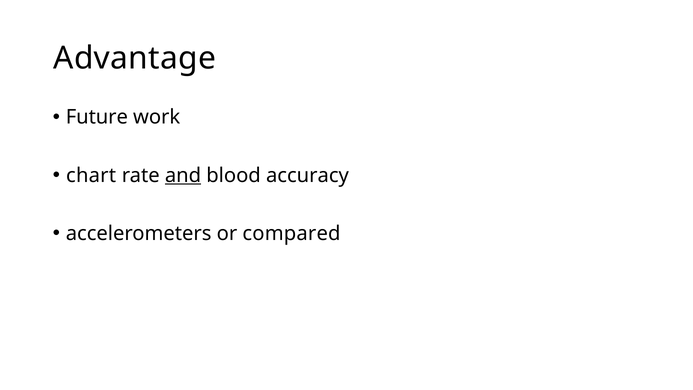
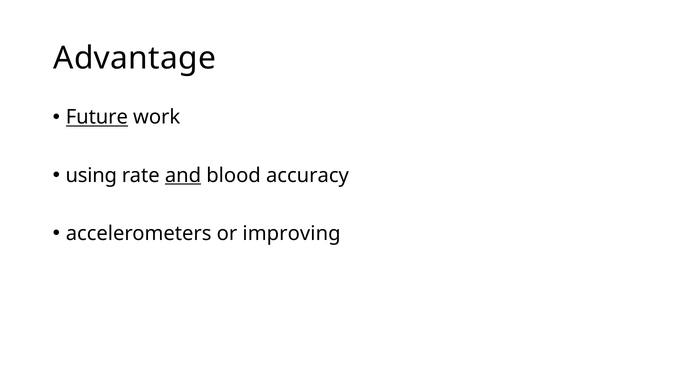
Future underline: none -> present (97, 117)
chart: chart -> using (91, 175)
compared: compared -> improving (292, 233)
